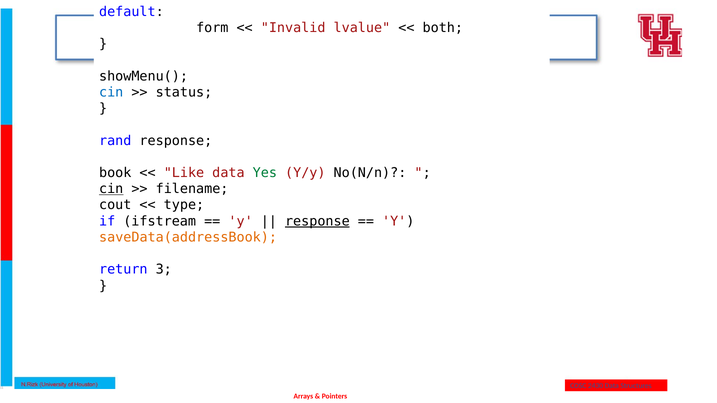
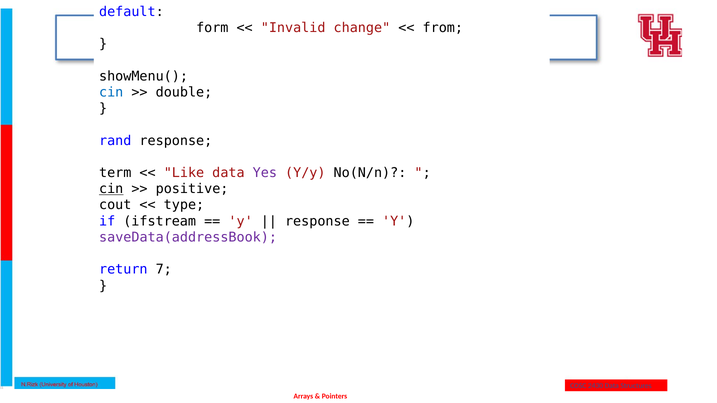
lvalue: lvalue -> change (362, 28)
both: both -> from (443, 28)
status: status -> double (184, 92)
book: book -> term (115, 173)
Yes colour: green -> purple (265, 173)
filename: filename -> positive (192, 189)
response underline: present -> none (317, 221)
saveData(addressBook colour: orange -> purple (188, 237)
3: 3 -> 7 (164, 270)
